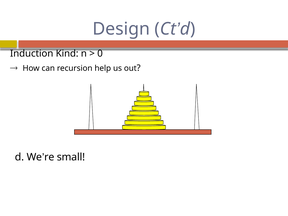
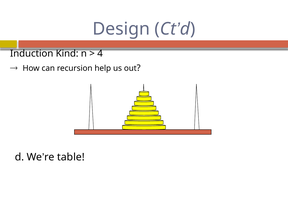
0: 0 -> 4 (100, 53)
small: small -> table (71, 157)
